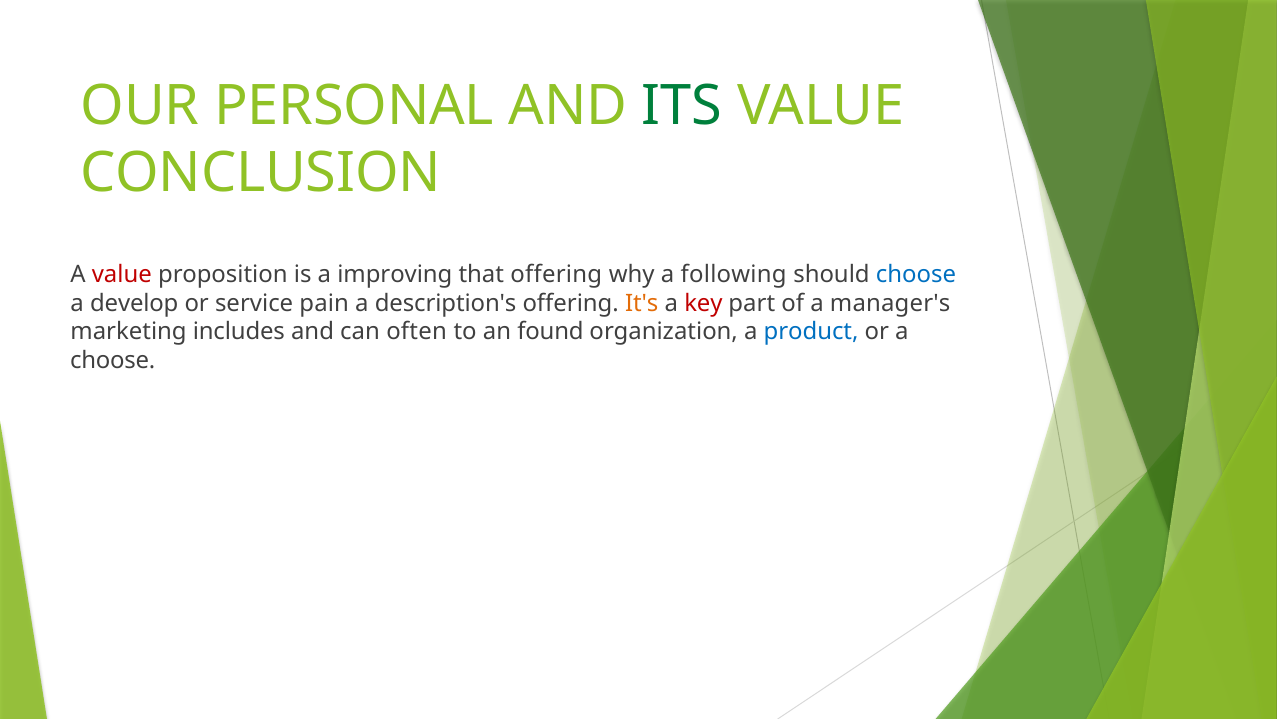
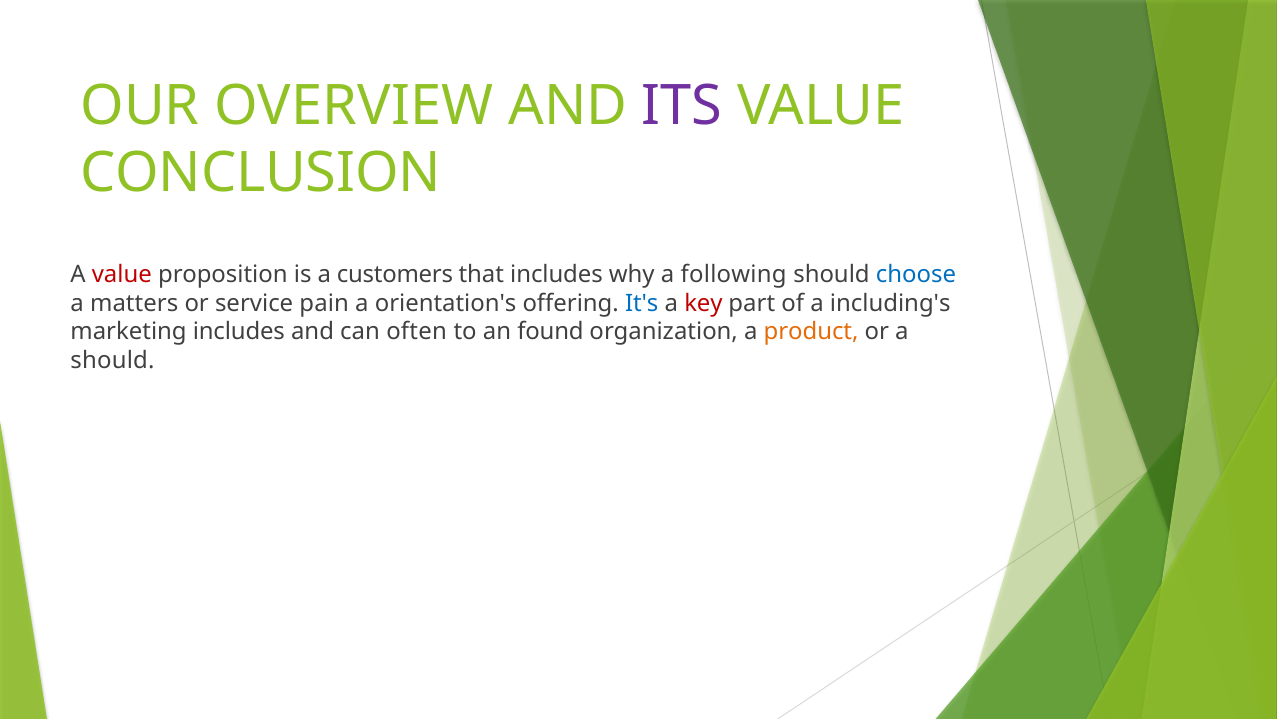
PERSONAL: PERSONAL -> OVERVIEW (354, 106)
ITS colour: green -> purple (682, 106)
improving: improving -> customers (395, 274)
that offering: offering -> includes (556, 274)
develop: develop -> matters (134, 303)
description's: description's -> orientation's (446, 303)
It's colour: orange -> blue (642, 303)
manager's: manager's -> including's (890, 303)
product colour: blue -> orange (811, 332)
choose: choose -> should (113, 360)
